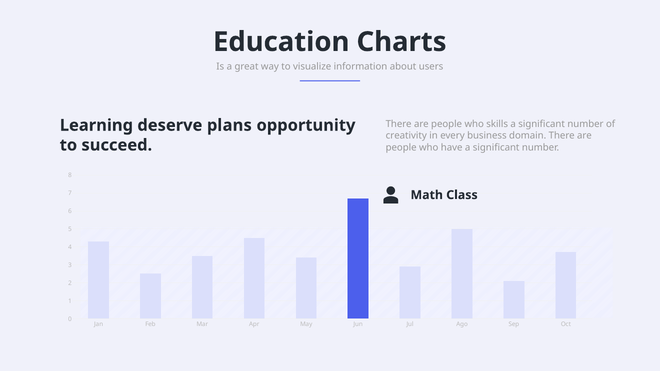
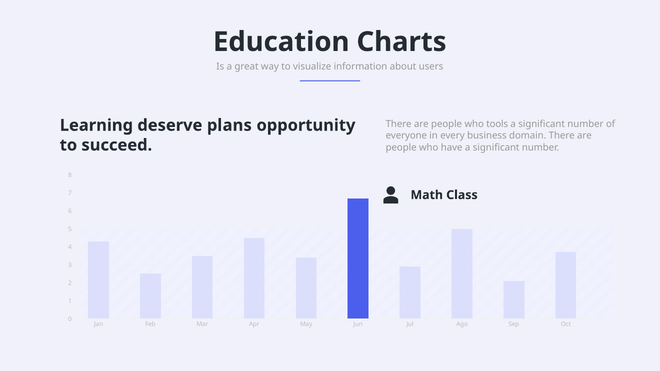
skills: skills -> tools (497, 124)
creativity: creativity -> everyone (406, 136)
